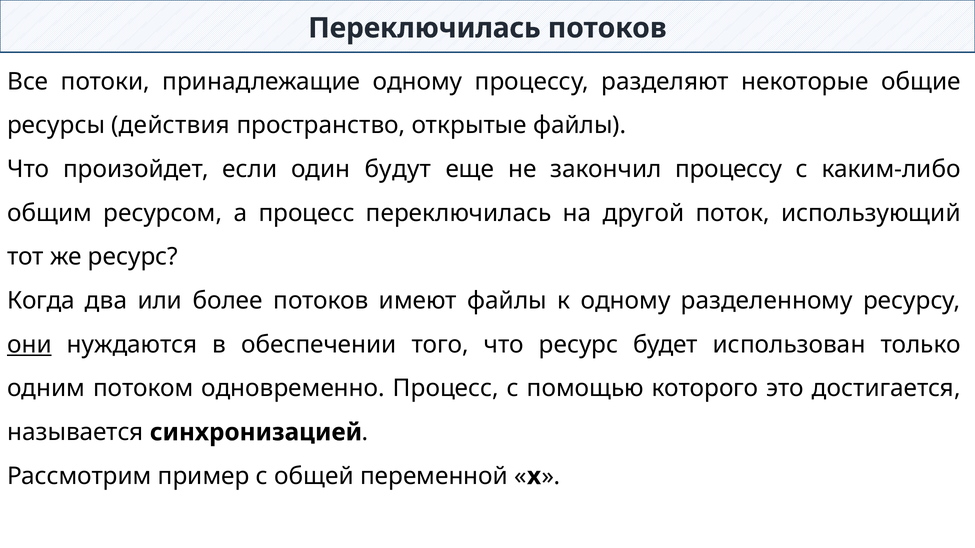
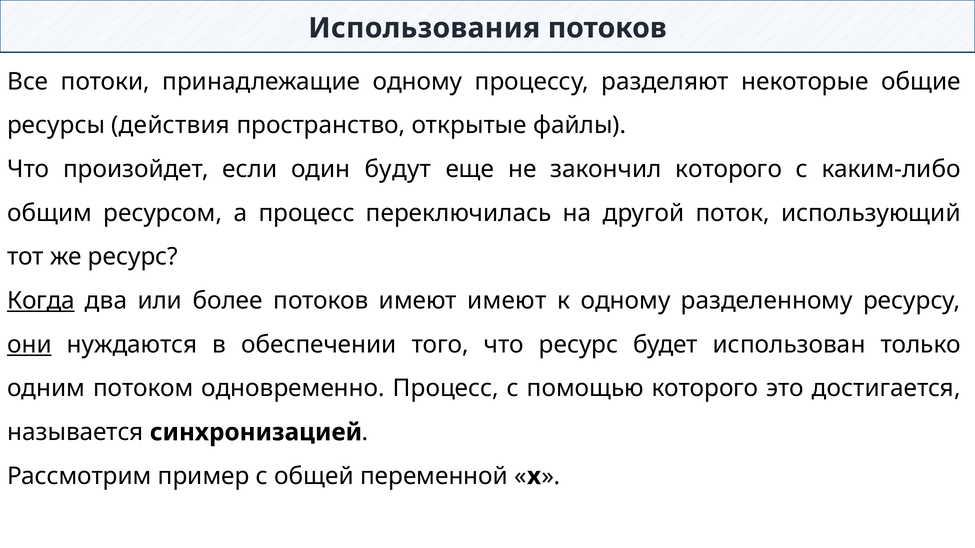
Переключилась: Переключилась -> Использования (424, 28)
закончил процессу: процессу -> которого (729, 169)
Когда underline: none -> present (41, 301)
имеют файлы: файлы -> имеют (507, 301)
